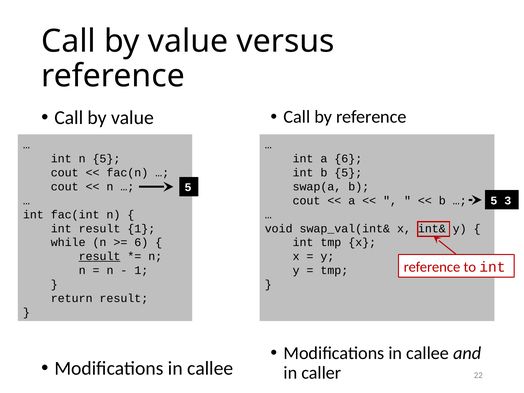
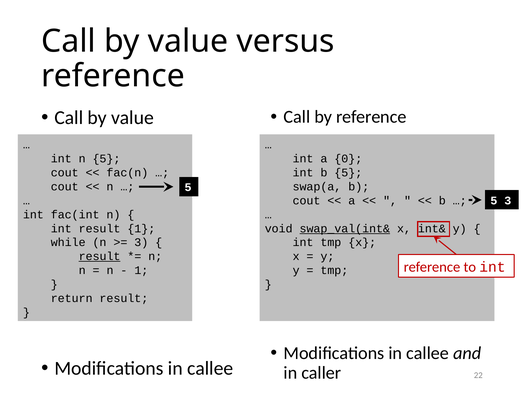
a 6: 6 -> 0 (348, 159)
swap_val(int& underline: none -> present (345, 229)
6: 6 -> 3 (141, 242)
